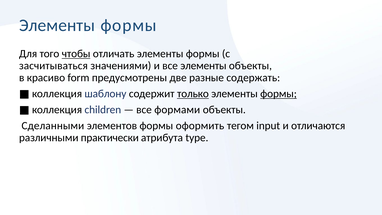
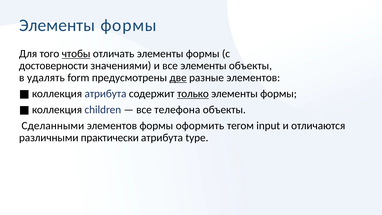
засчитываться: засчитываться -> достоверности (54, 66)
красиво: красиво -> удалять (46, 78)
две underline: none -> present (178, 78)
разные содержать: содержать -> элементов (253, 78)
шаблону: шаблону -> атрибута (105, 94)
формы underline: present -> none (279, 94)
формами: формами -> телефона (177, 110)
